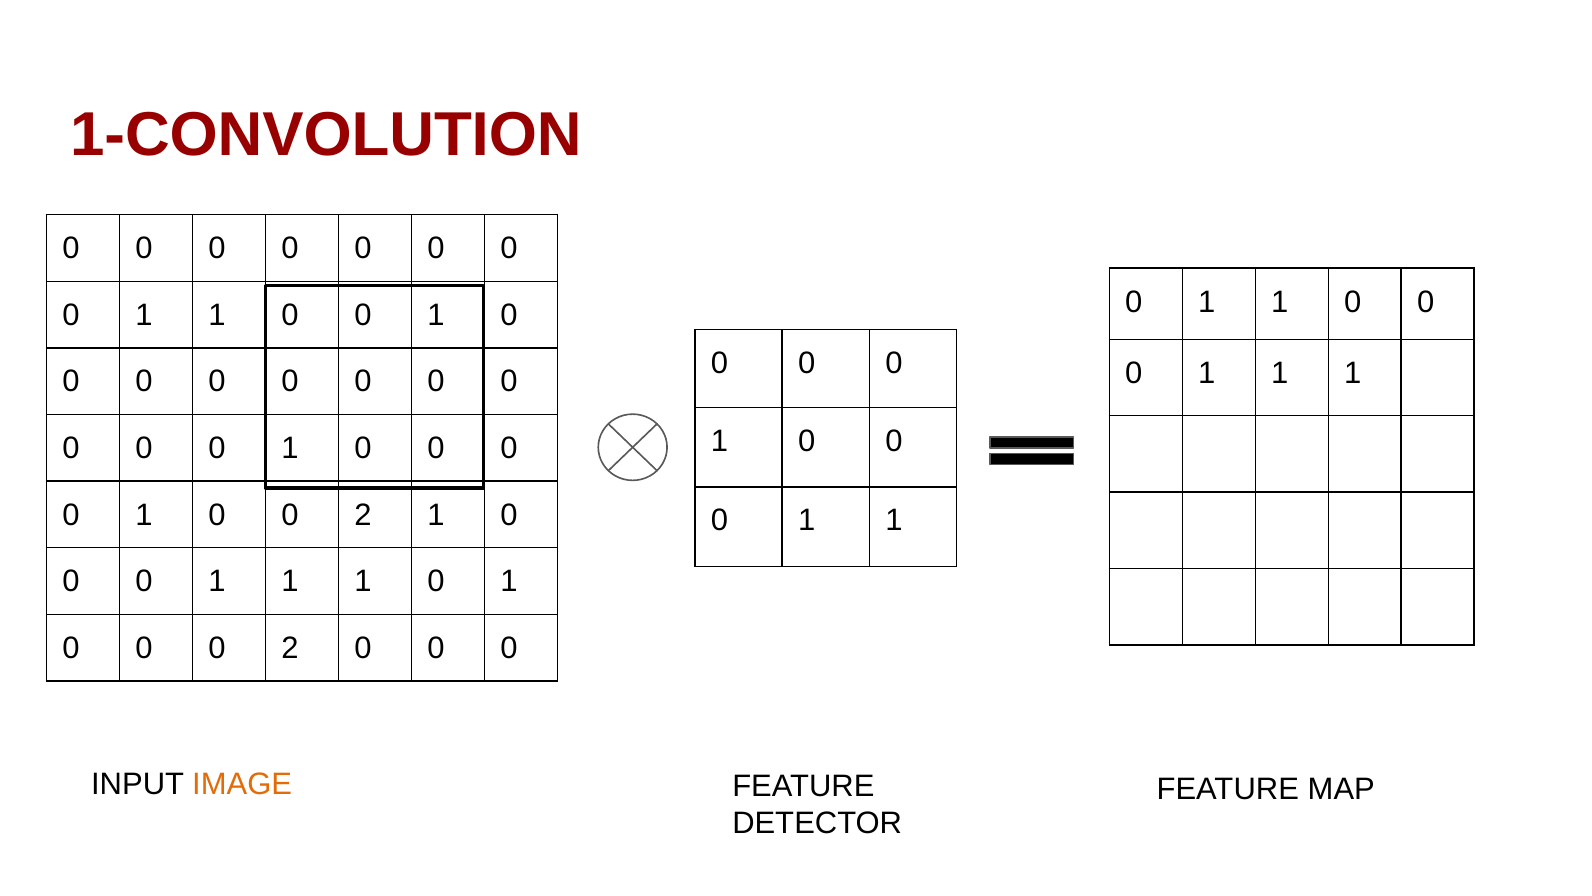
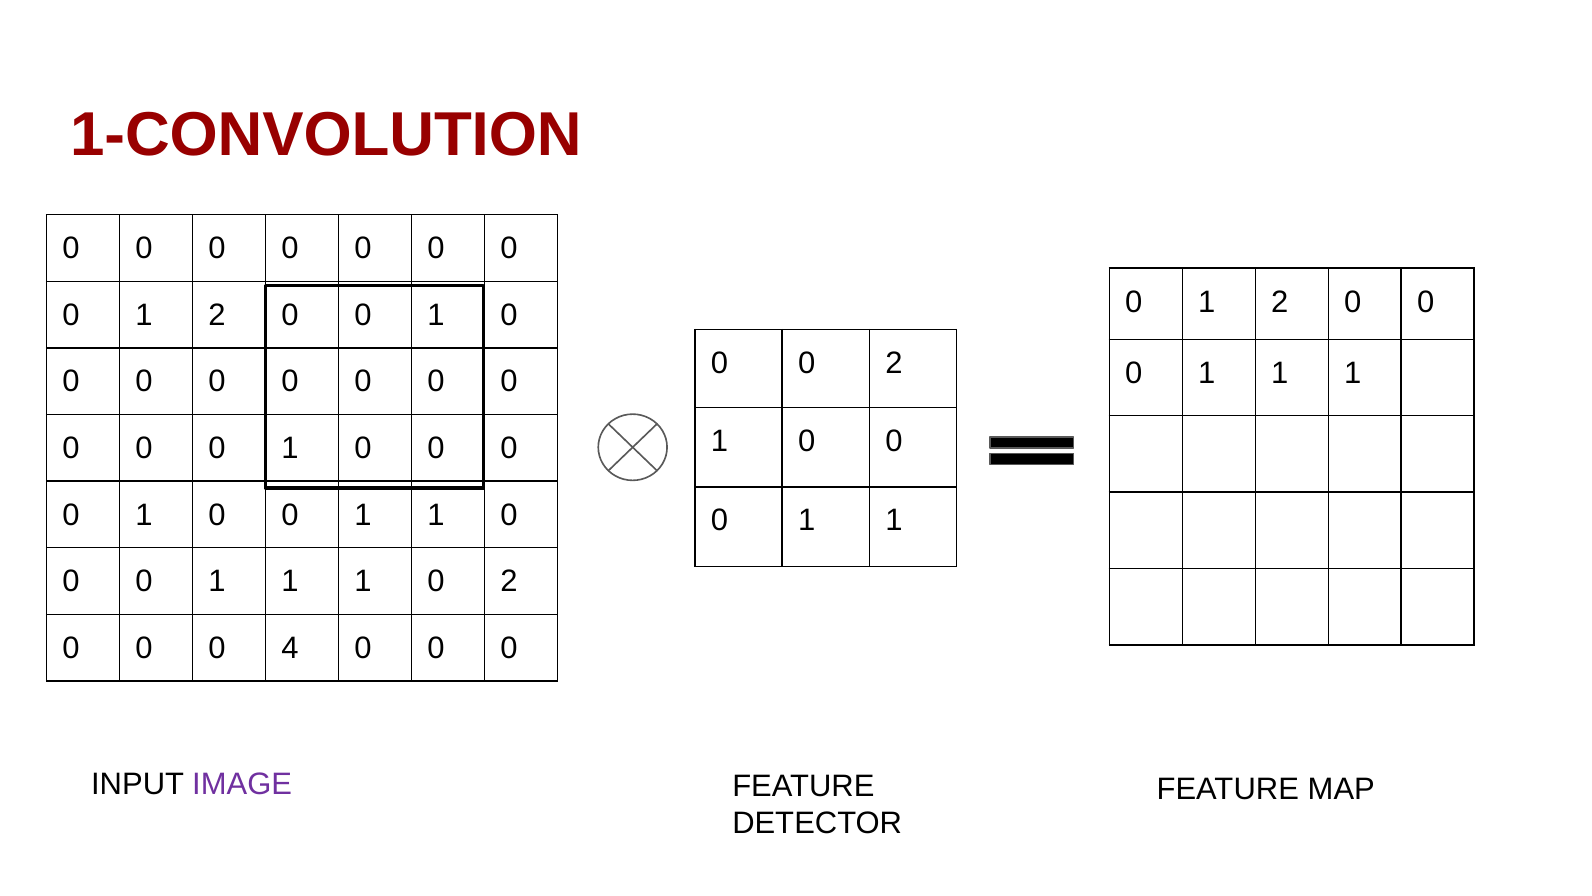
1: 1 -> 2 (1280, 302)
1: 1 -> 2 (217, 315)
0: 0 -> 2 (894, 363)
1 0 0 2: 2 -> 1 (363, 515)
1: 1 -> 2 (509, 581)
0 0 0 2: 2 -> 4 (290, 648)
IMAGE colour: orange -> purple (242, 784)
